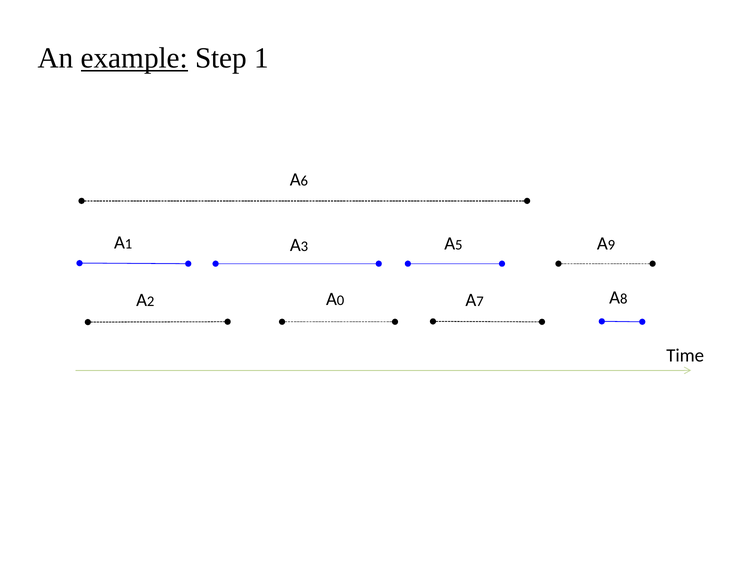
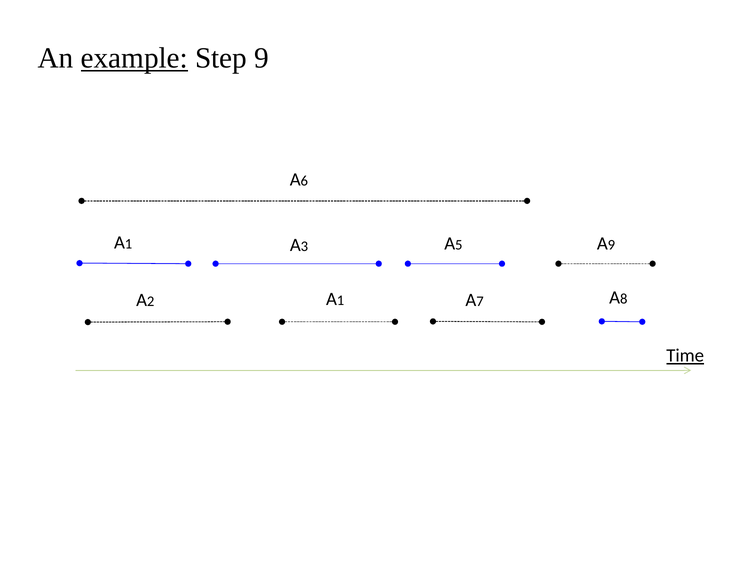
Step 1: 1 -> 9 (262, 58)
0: 0 -> 1 (341, 300)
Time underline: none -> present (685, 356)
